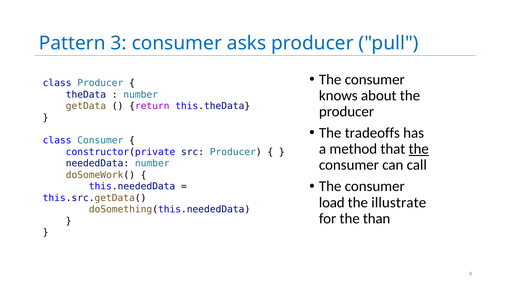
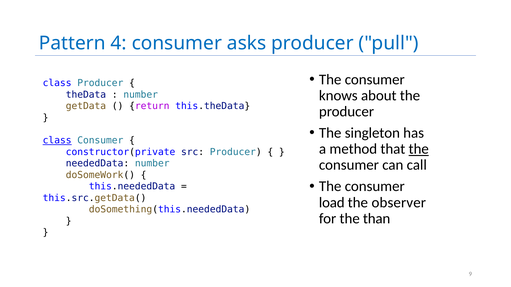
3: 3 -> 4 (119, 43)
tradeoffs: tradeoffs -> singleton (372, 133)
class underline: none -> present (57, 141)
illustrate: illustrate -> observer (399, 203)
